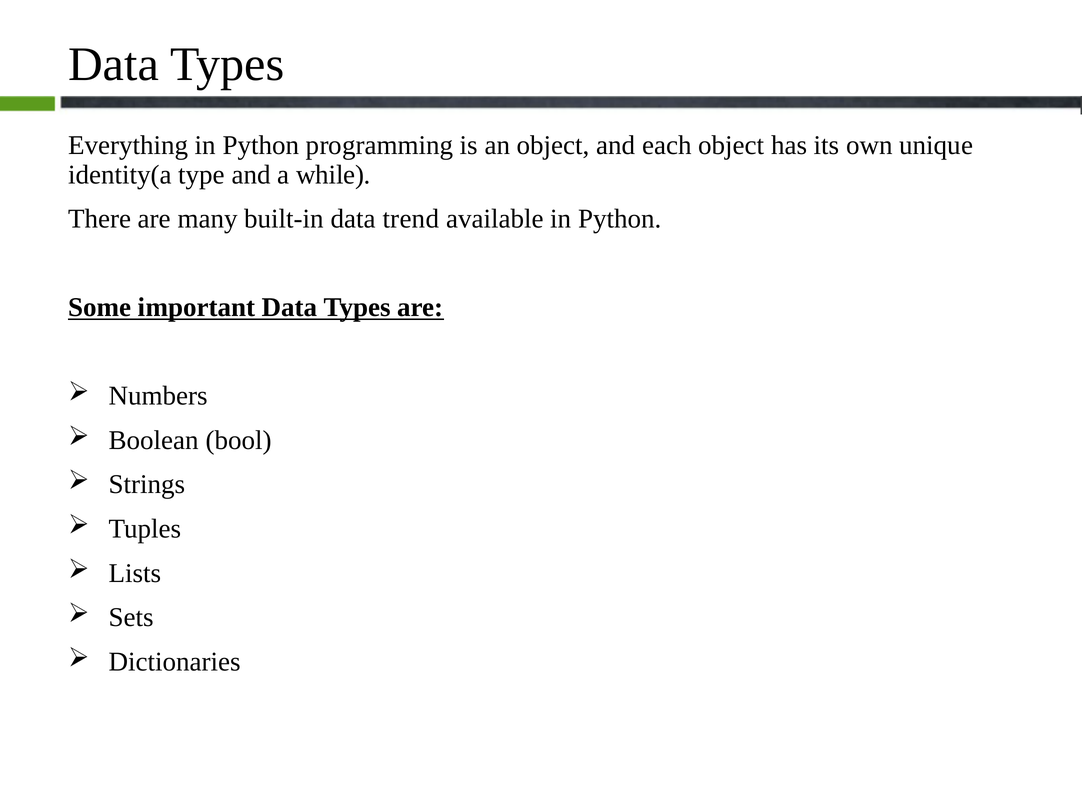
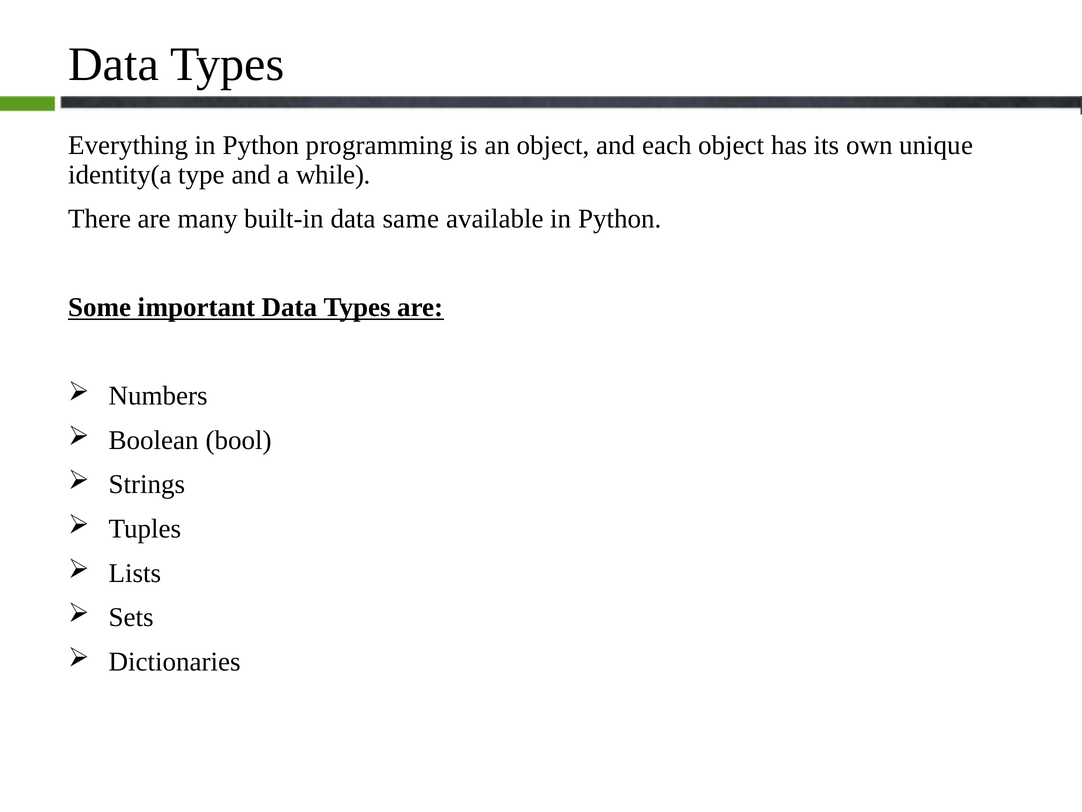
trend: trend -> same (411, 219)
